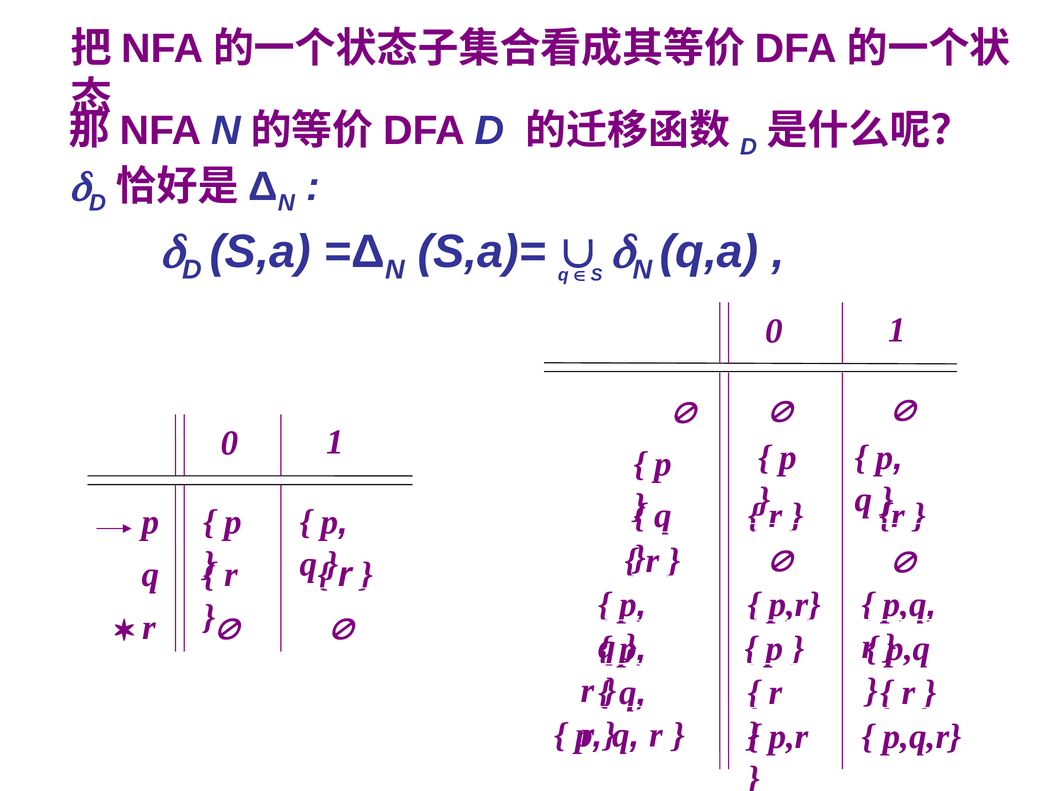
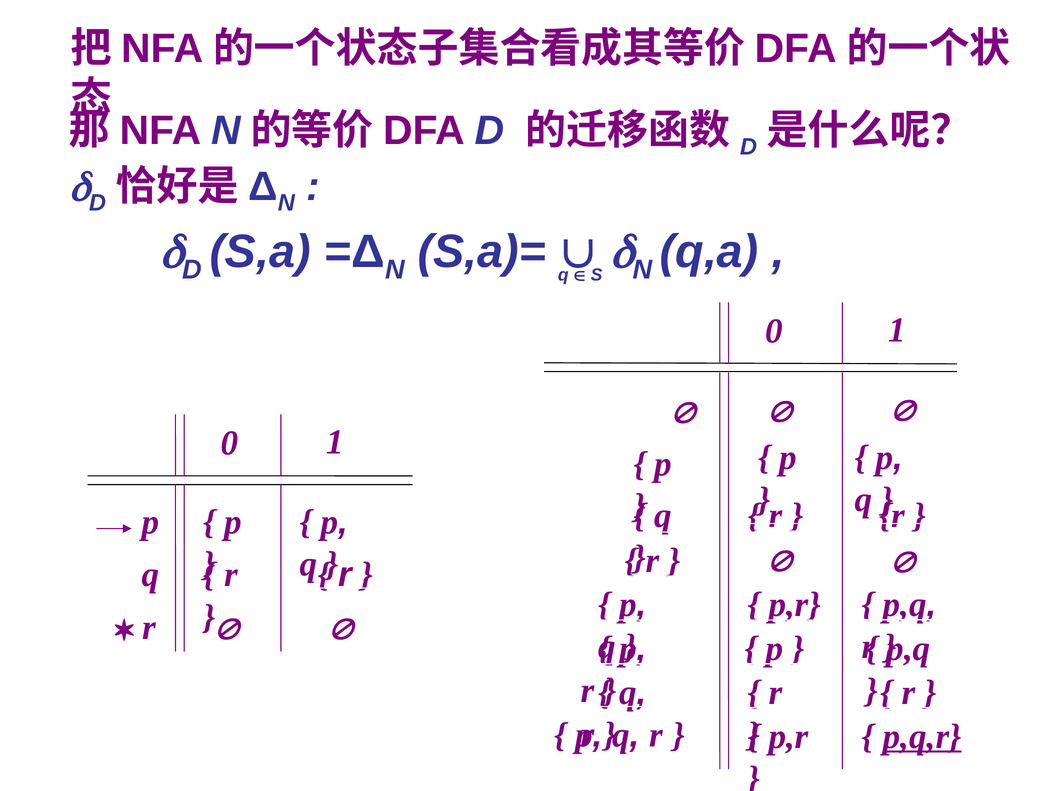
p,q,r underline: none -> present (922, 736)
